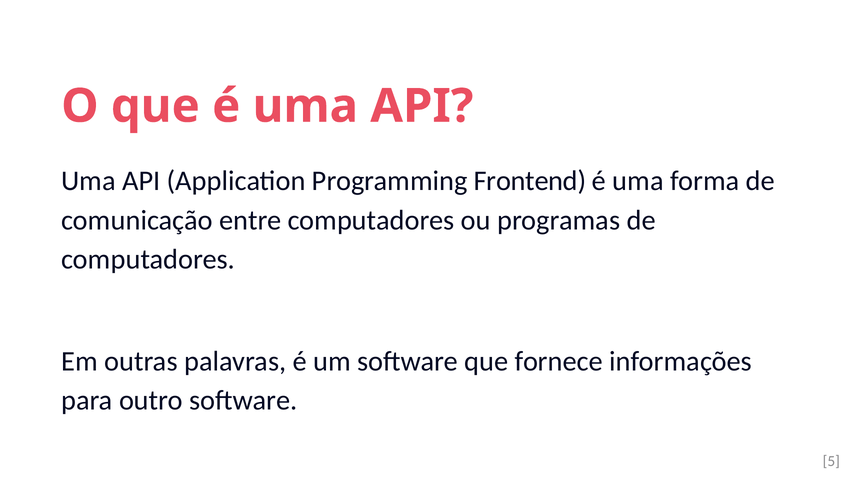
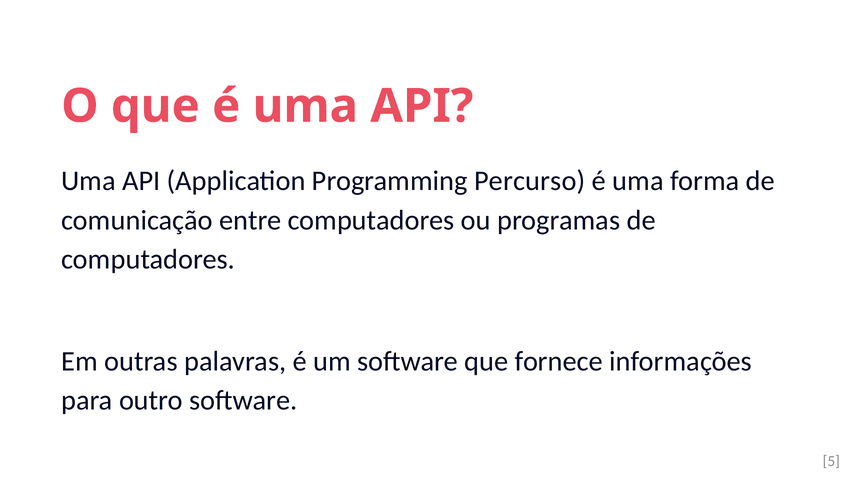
Frontend: Frontend -> Percurso (530, 181)
